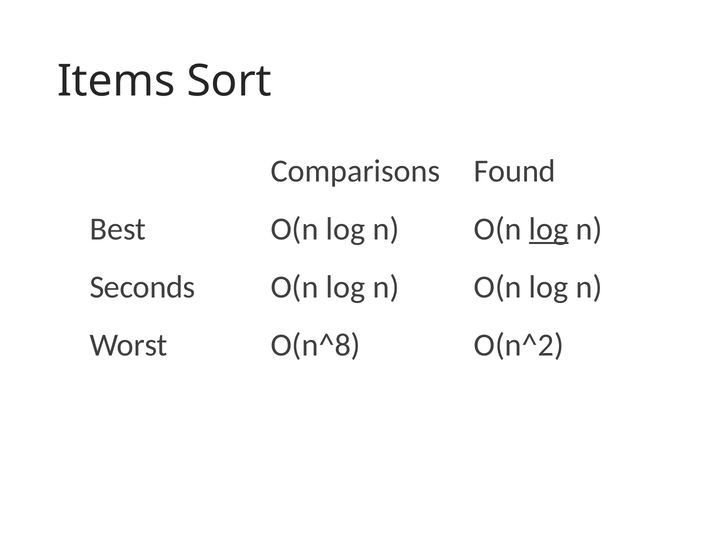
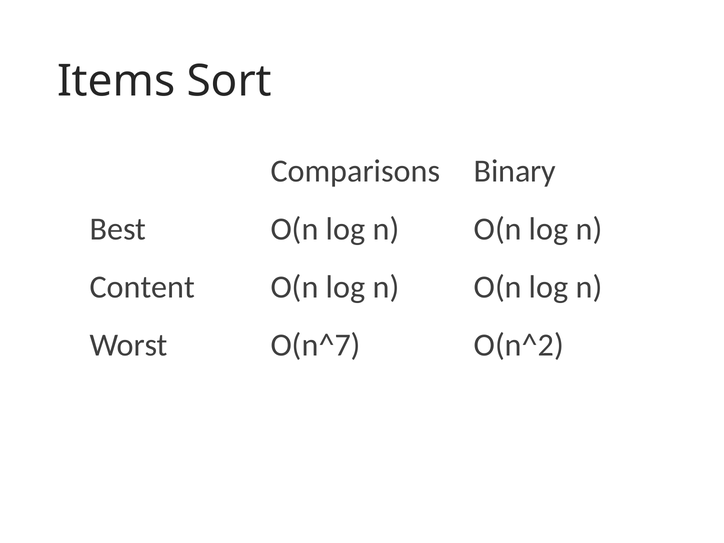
Found: Found -> Binary (515, 171)
log underline: present -> none (549, 229)
Seconds: Seconds -> Content (142, 287)
O(n^8: O(n^8 -> O(n^7 (316, 345)
